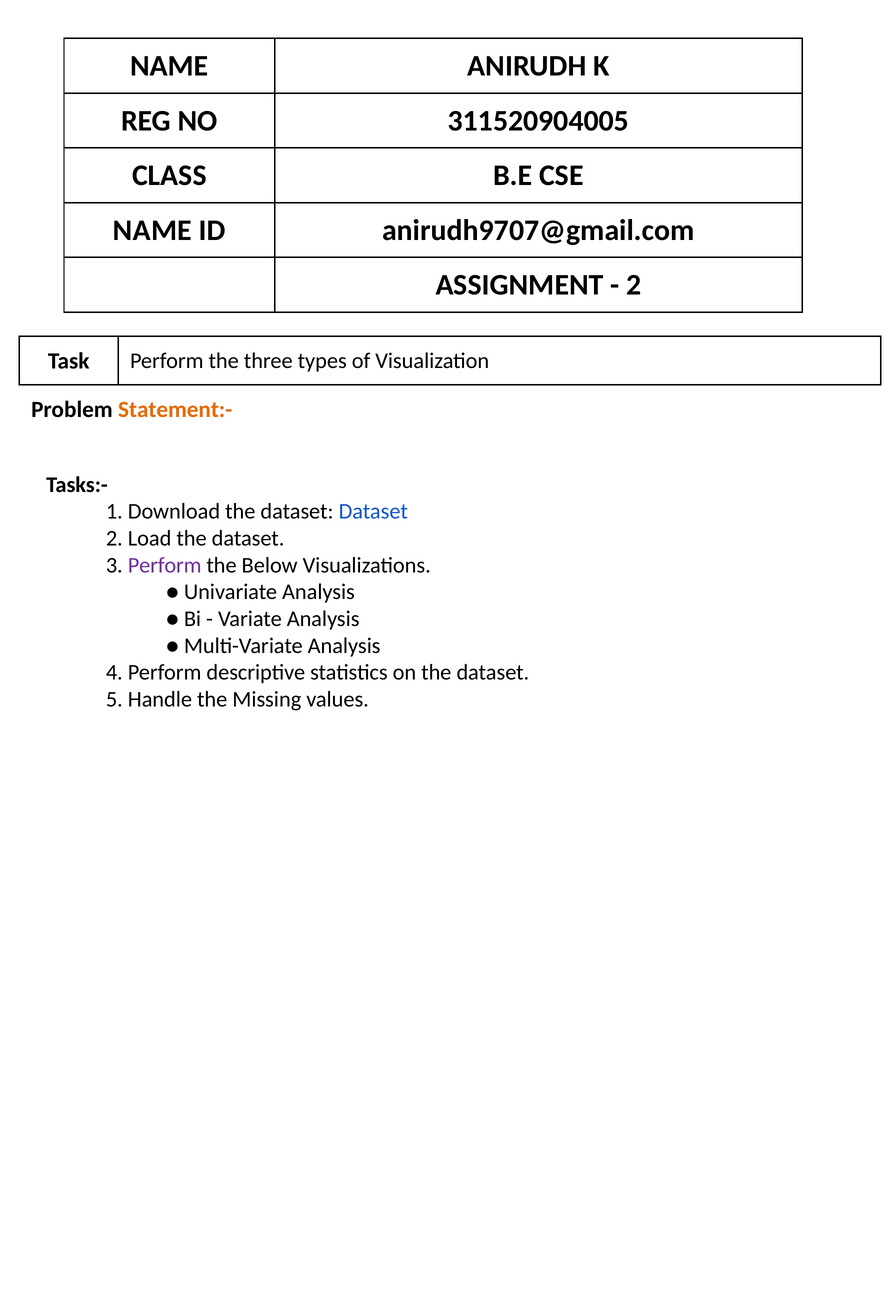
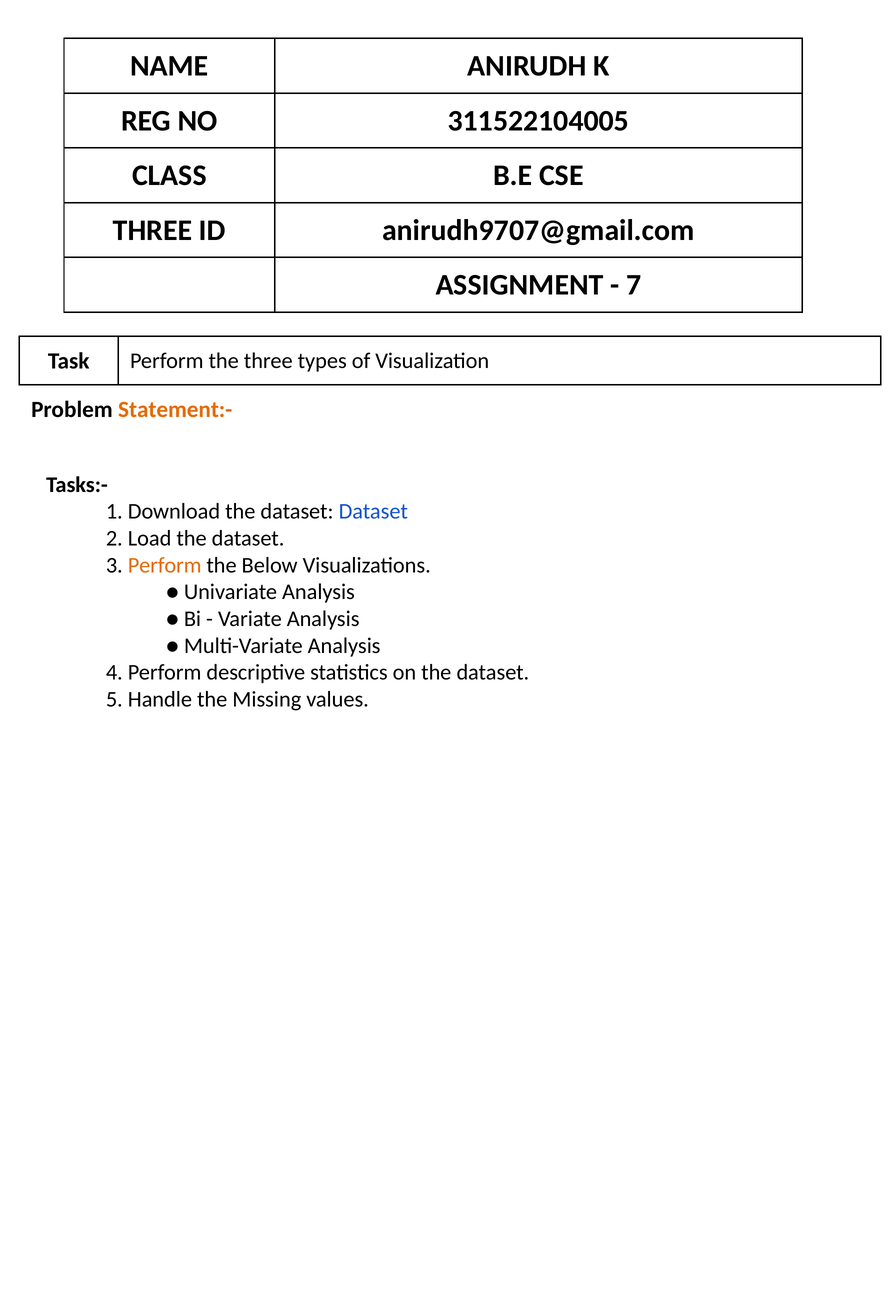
311520904005: 311520904005 -> 311522104005 (538, 121)
NAME: NAME -> THREE (153, 230)
2: 2 -> 7 (634, 285)
Perform colour: purple -> orange (165, 565)
